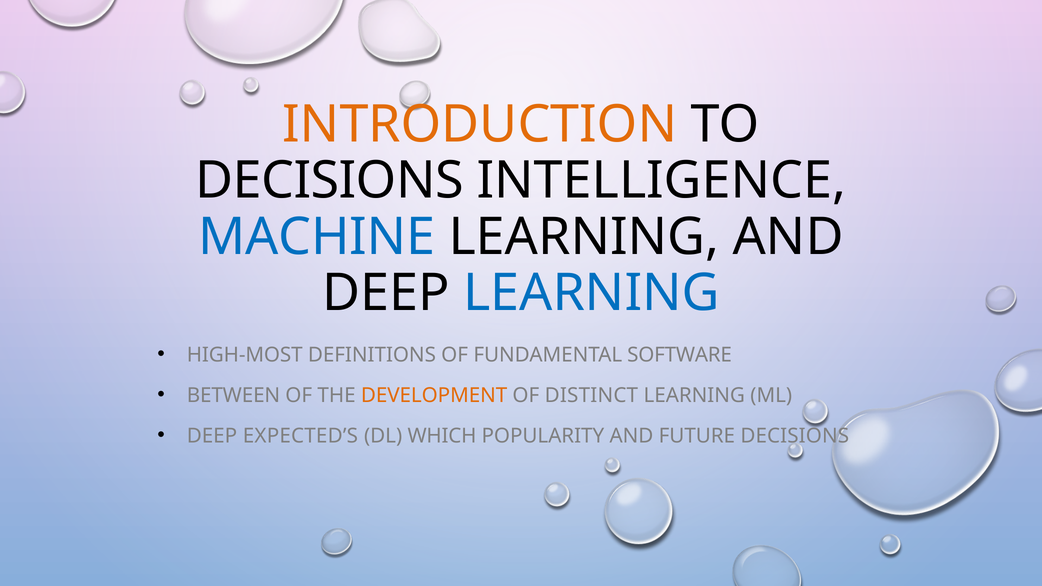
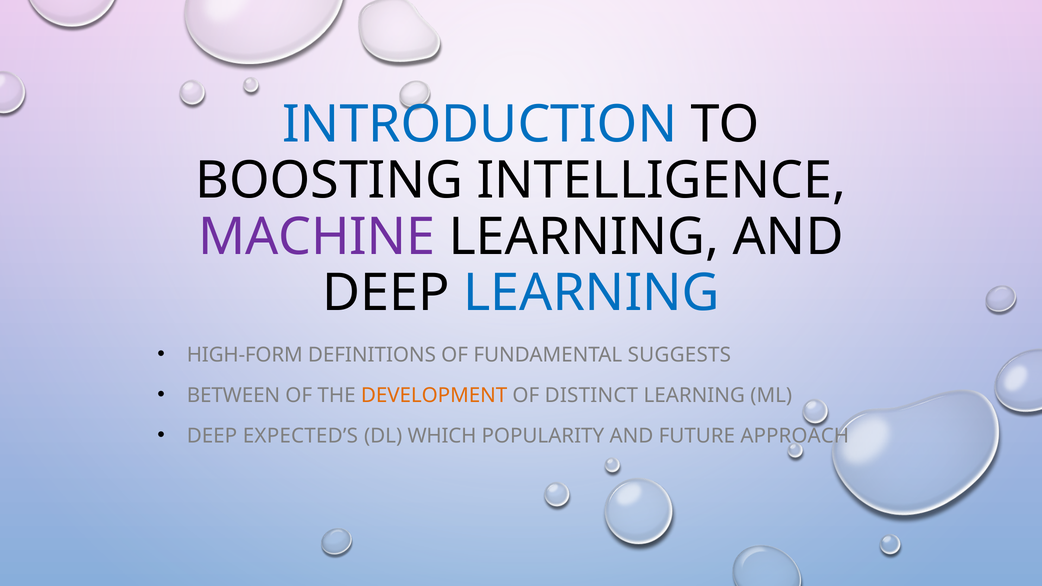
INTRODUCTION colour: orange -> blue (480, 124)
DECISIONS: DECISIONS -> BOOSTING (329, 181)
MACHINE colour: blue -> purple (317, 237)
HIGH-MOST: HIGH-MOST -> HIGH-FORM (245, 355)
SOFTWARE: SOFTWARE -> SUGGESTS (679, 355)
FUTURE DECISIONS: DECISIONS -> APPROACH (795, 436)
